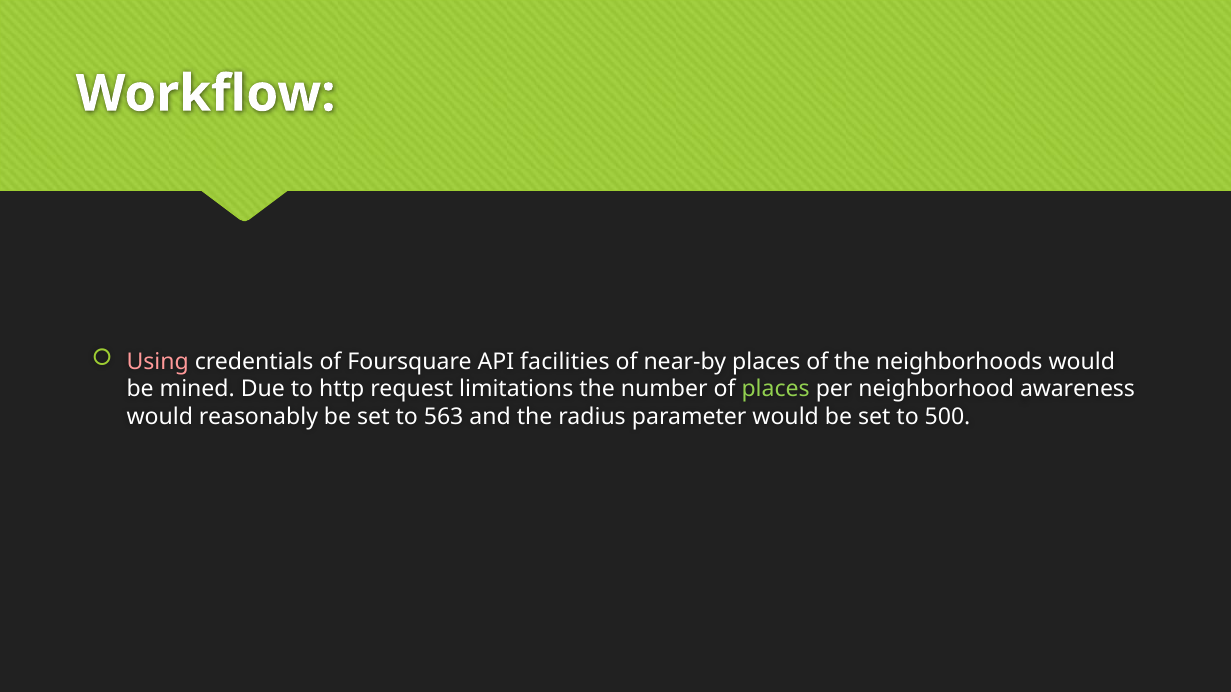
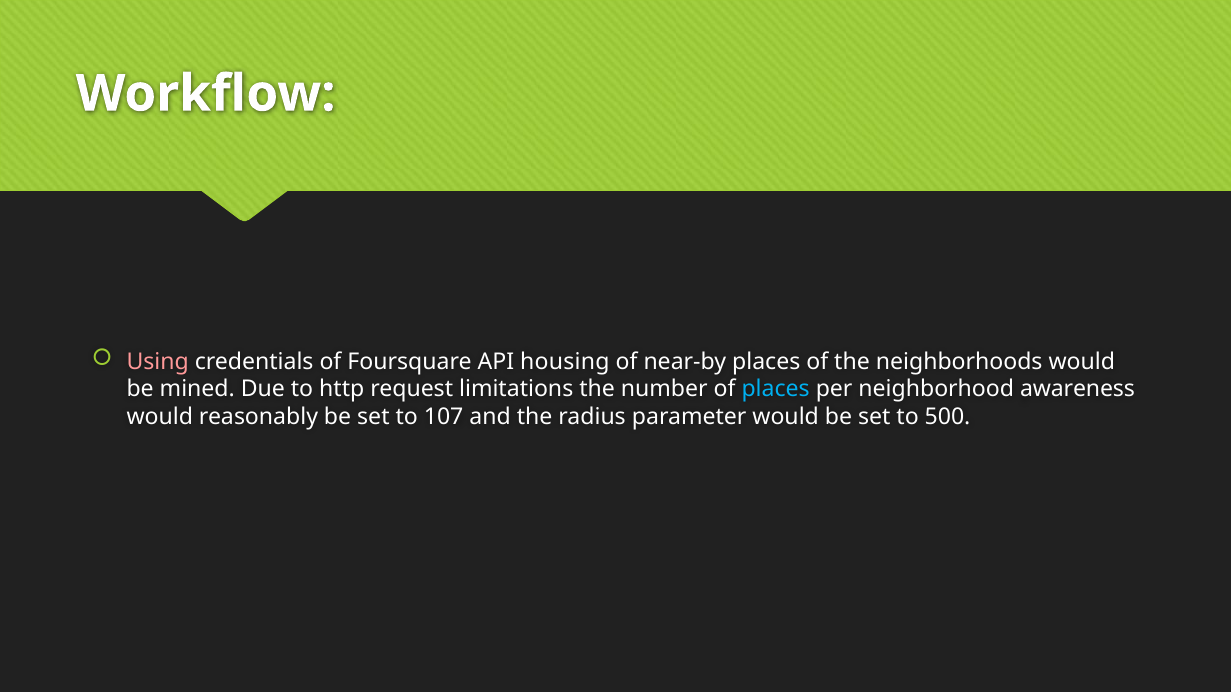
facilities: facilities -> housing (565, 362)
places colour: light green -> light blue (776, 390)
563: 563 -> 107 (444, 417)
